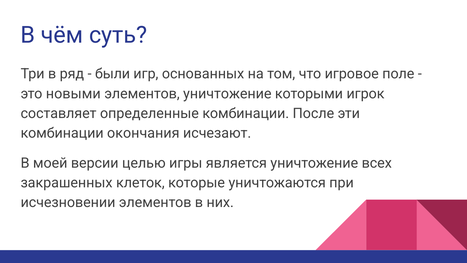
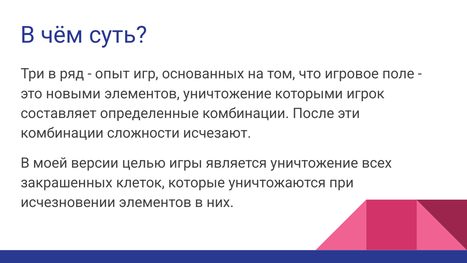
были: были -> опыт (112, 74)
окончания: окончания -> сложности (143, 133)
